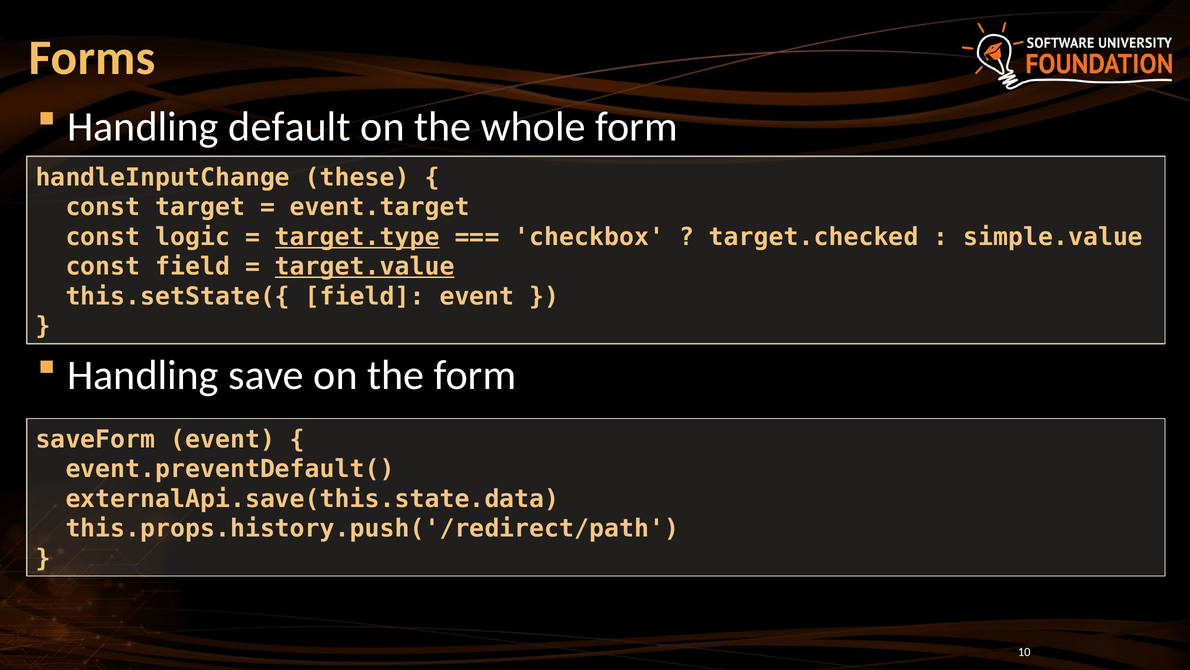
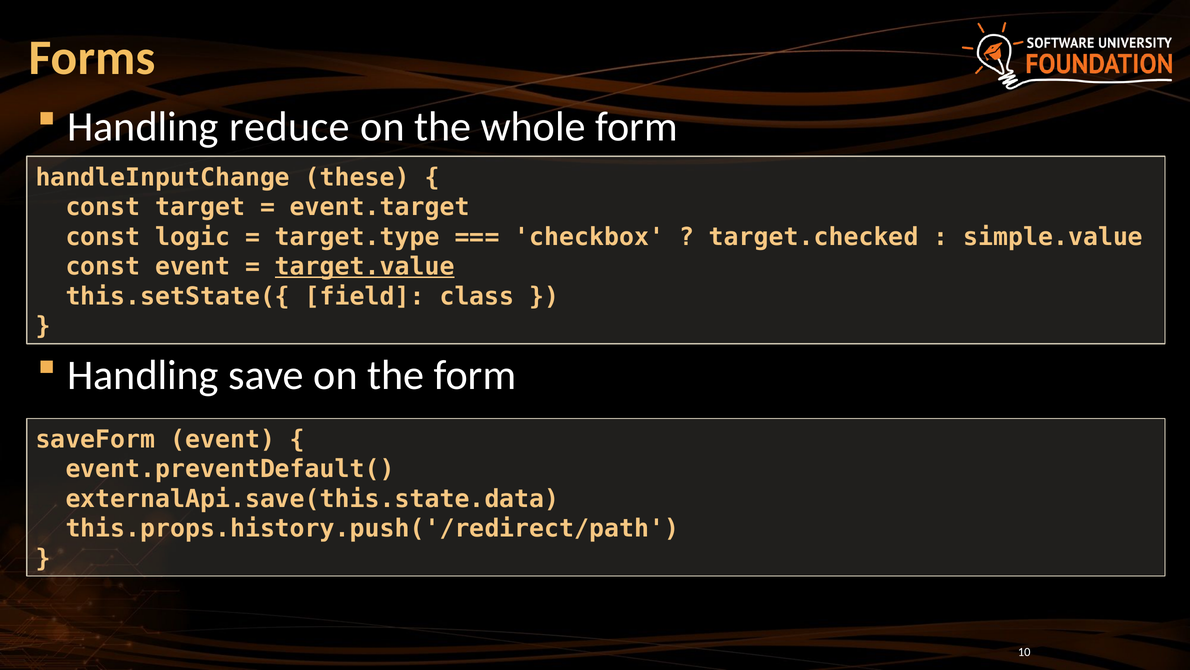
default: default -> reduce (289, 127)
target.type underline: present -> none (357, 237)
const field: field -> event (193, 267)
field event: event -> class (477, 296)
